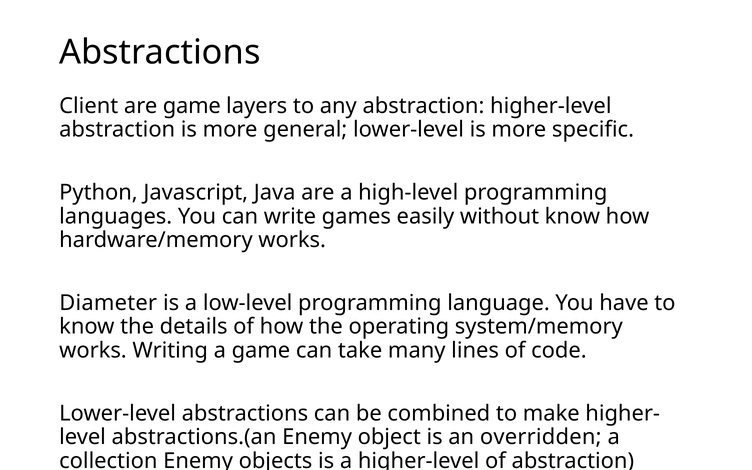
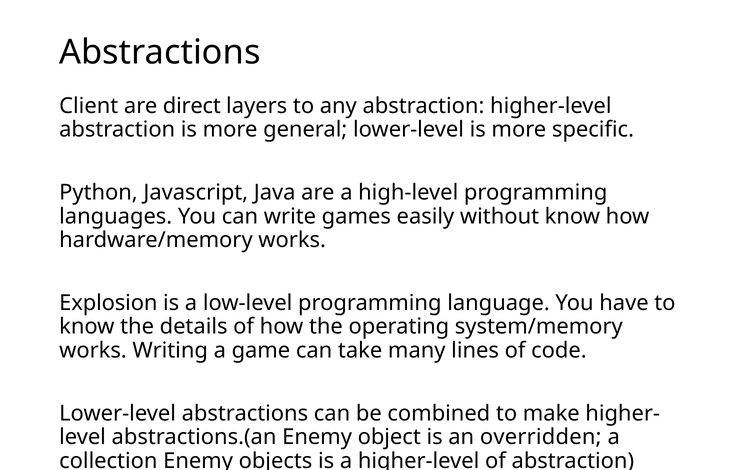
are game: game -> direct (192, 106)
Diameter: Diameter -> Explosion (108, 303)
